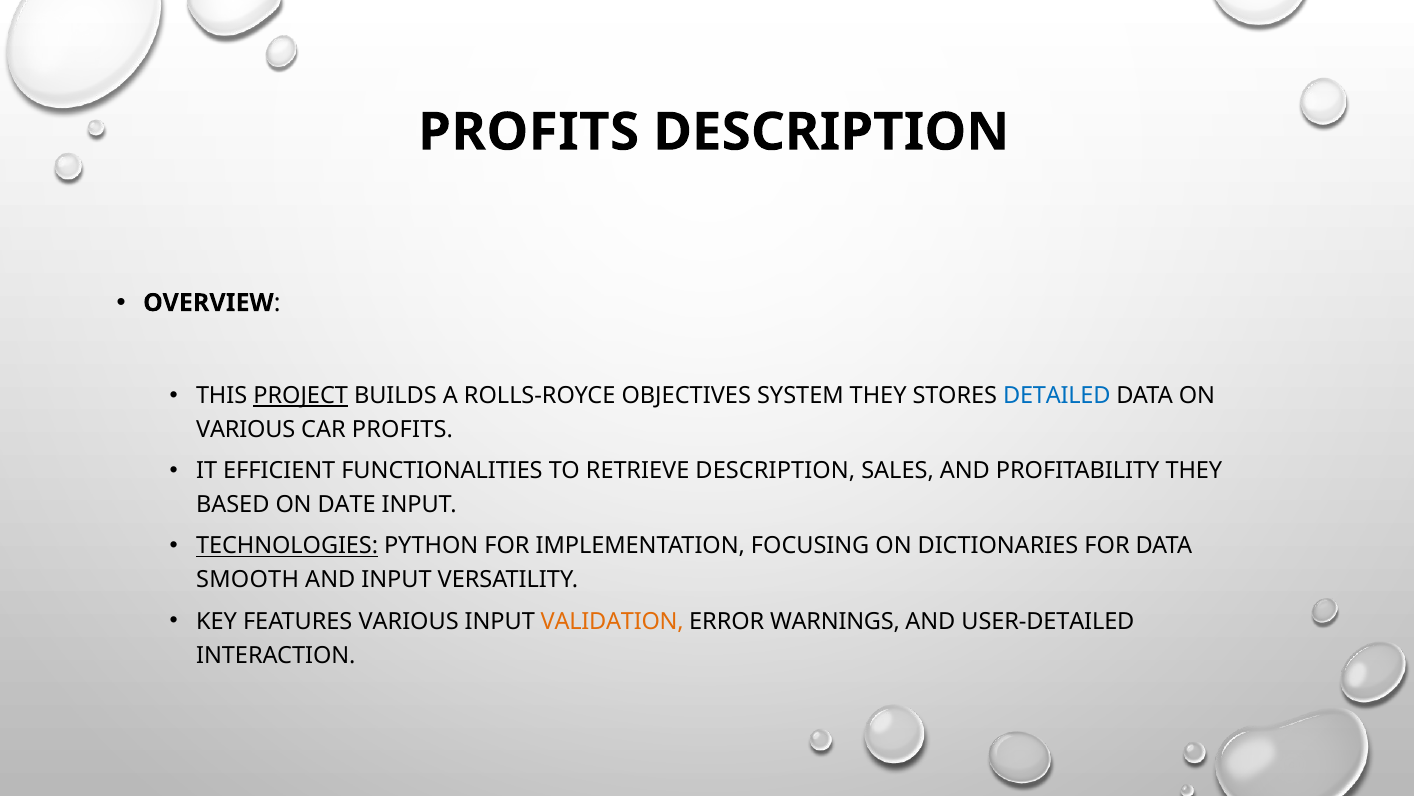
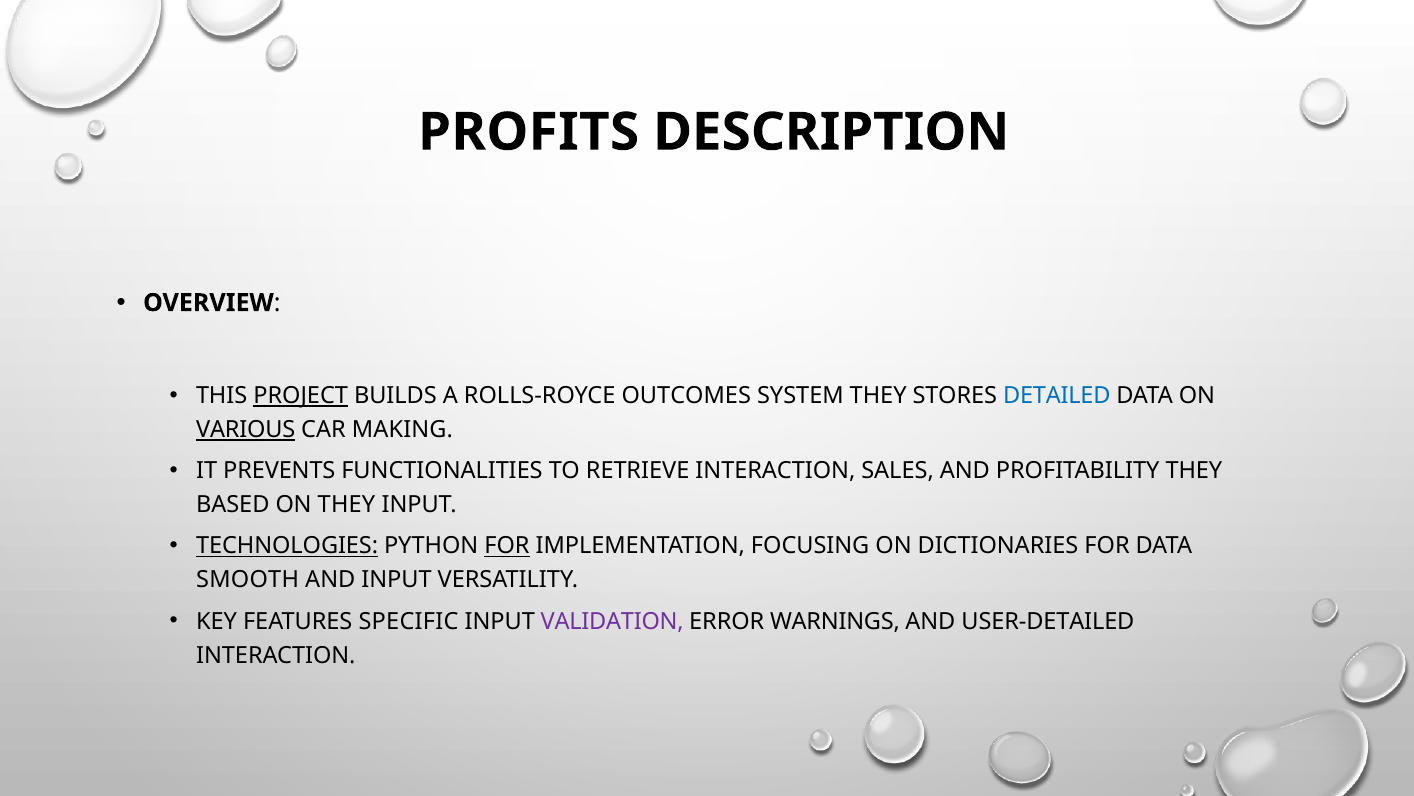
OBJECTIVES: OBJECTIVES -> OUTCOMES (686, 395)
VARIOUS underline: none -> present (246, 429)
CAR PROFITS: PROFITS -> MAKING (402, 429)
EFFICIENT: EFFICIENT -> PREVENTS (279, 471)
RETRIEVE DESCRIPTION: DESCRIPTION -> INTERACTION (775, 471)
ON DATE: DATE -> THEY (346, 505)
FOR underline: none -> present (507, 546)
FEATURES VARIOUS: VARIOUS -> SPECIFIC (409, 621)
VALIDATION colour: orange -> purple (612, 621)
